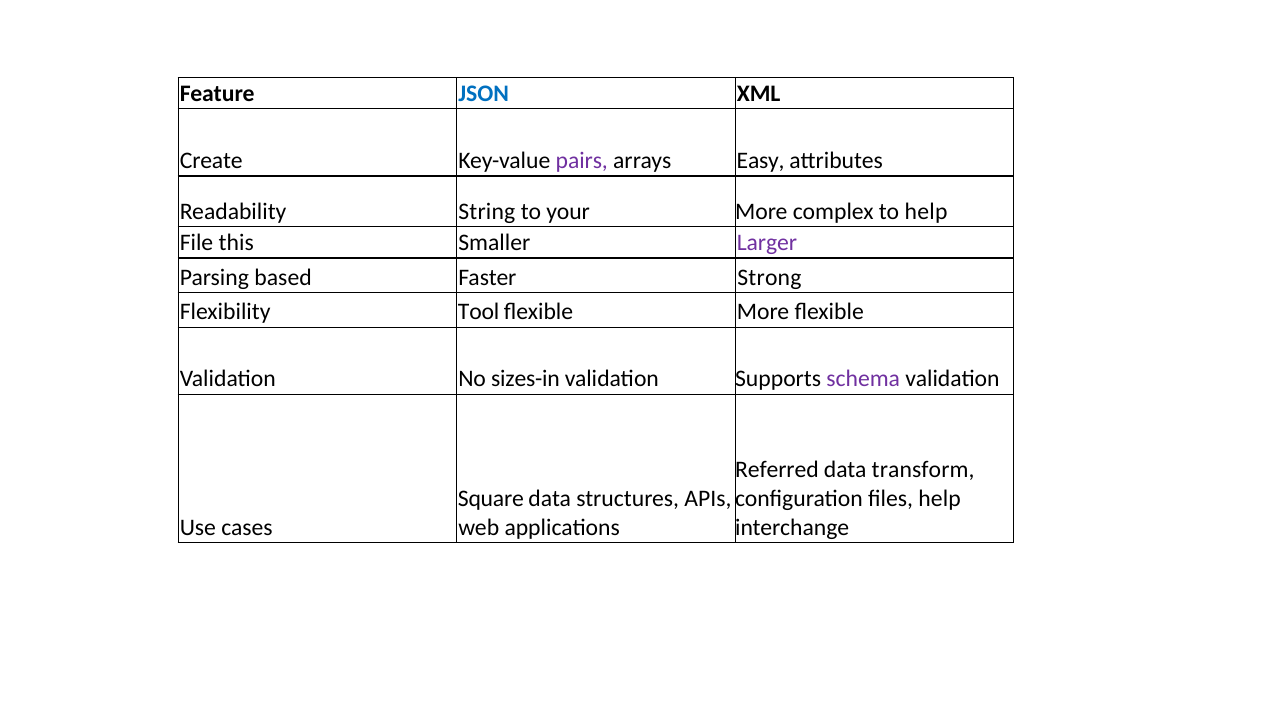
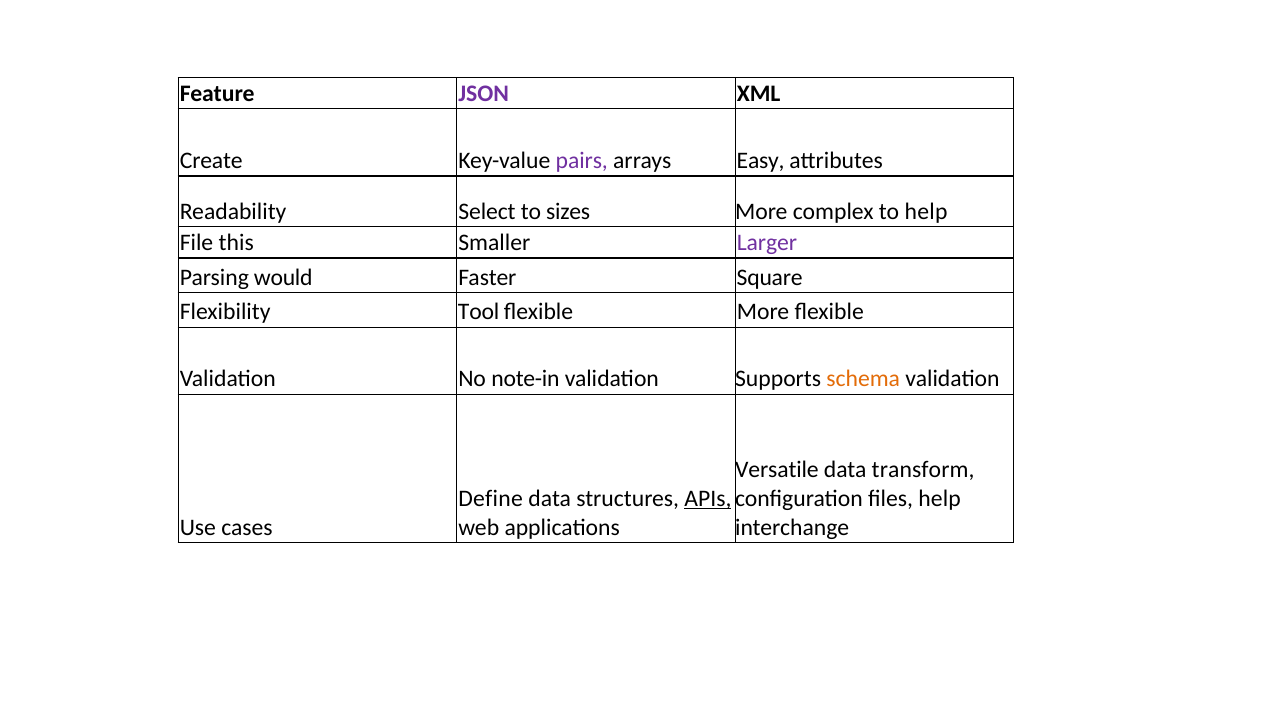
JSON colour: blue -> purple (484, 94)
String: String -> Select (487, 212)
your: your -> sizes (568, 212)
based: based -> would (283, 277)
Strong: Strong -> Square (770, 277)
sizes-in: sizes-in -> note-in (525, 379)
schema colour: purple -> orange (863, 379)
Referred: Referred -> Versatile (777, 470)
Square: Square -> Define (491, 499)
APIs underline: none -> present (708, 499)
